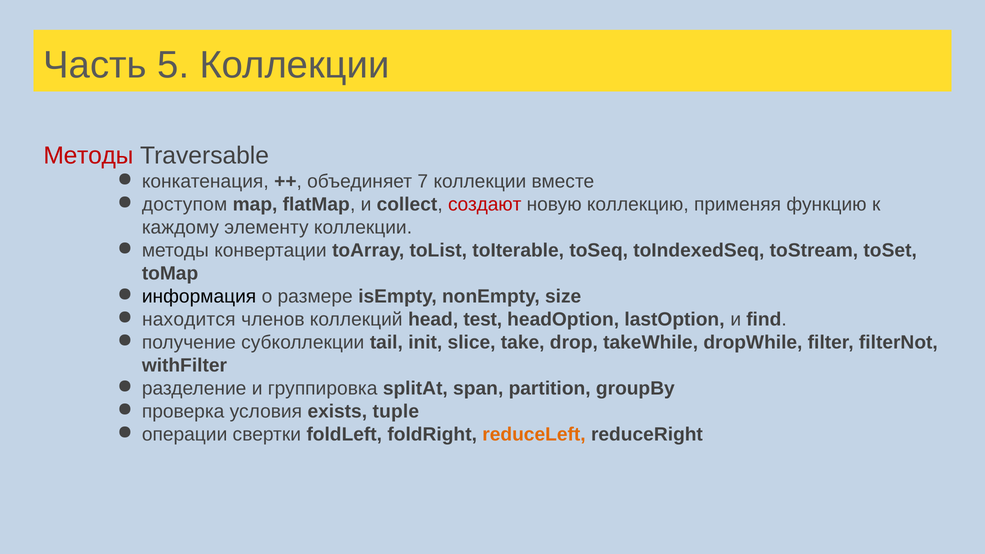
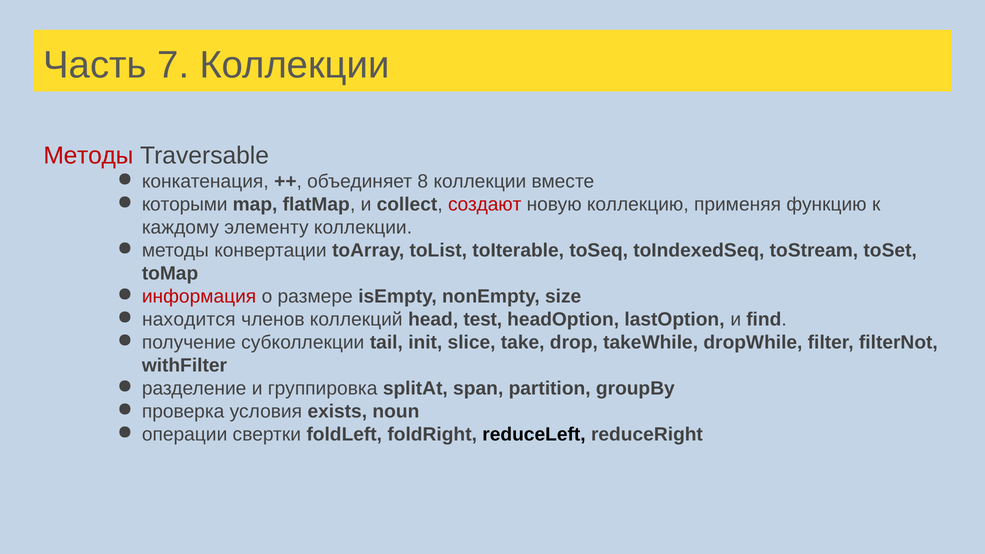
5: 5 -> 7 (173, 65)
7: 7 -> 8 (423, 181)
доступом: доступом -> которыми (185, 204)
информация colour: black -> red (199, 296)
tuple: tuple -> noun (396, 411)
reduceLeft colour: orange -> black (534, 434)
